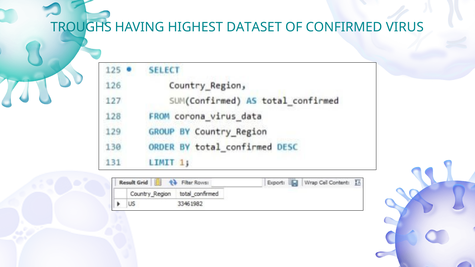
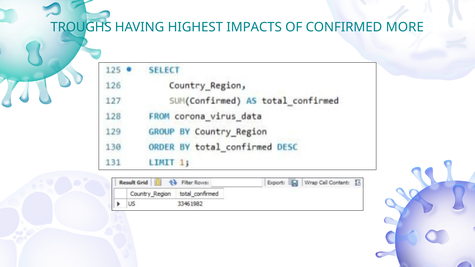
DATASET: DATASET -> IMPACTS (254, 27)
VIRUS: VIRUS -> MORE (405, 27)
